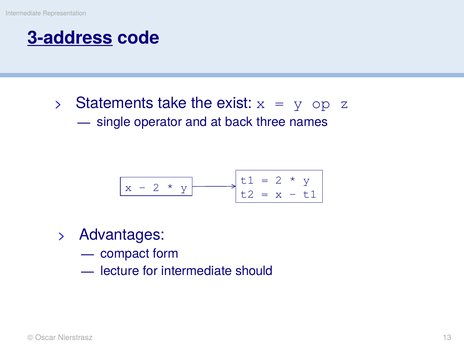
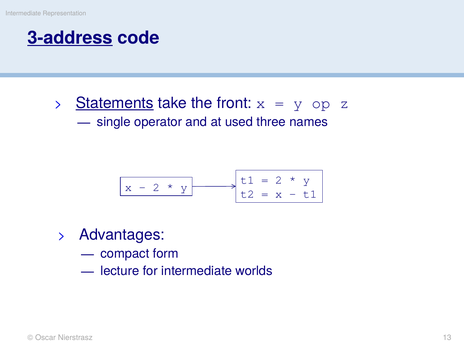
Statements underline: none -> present (115, 103)
exist: exist -> front (234, 103)
back: back -> used (239, 122)
should: should -> worlds (254, 271)
